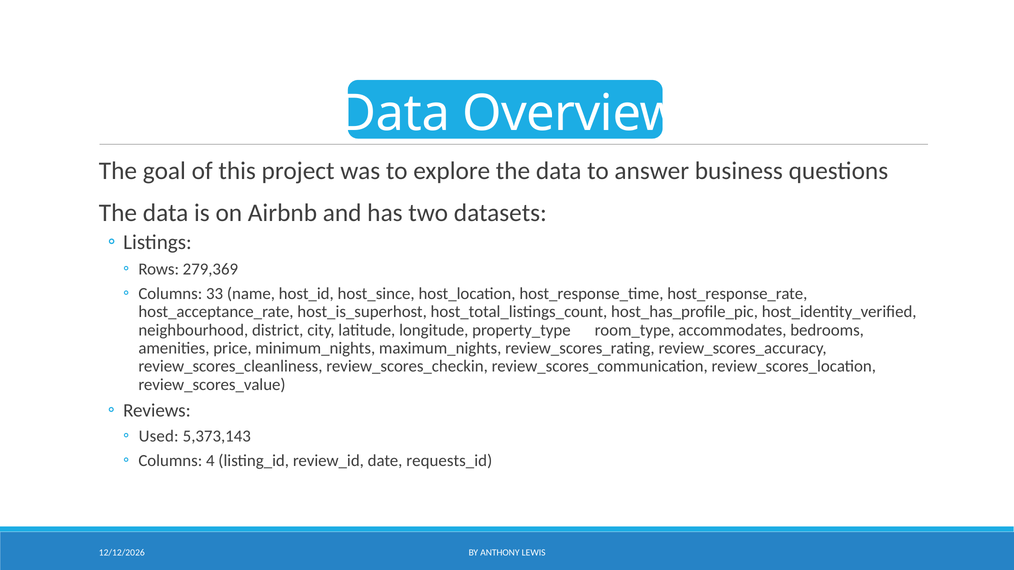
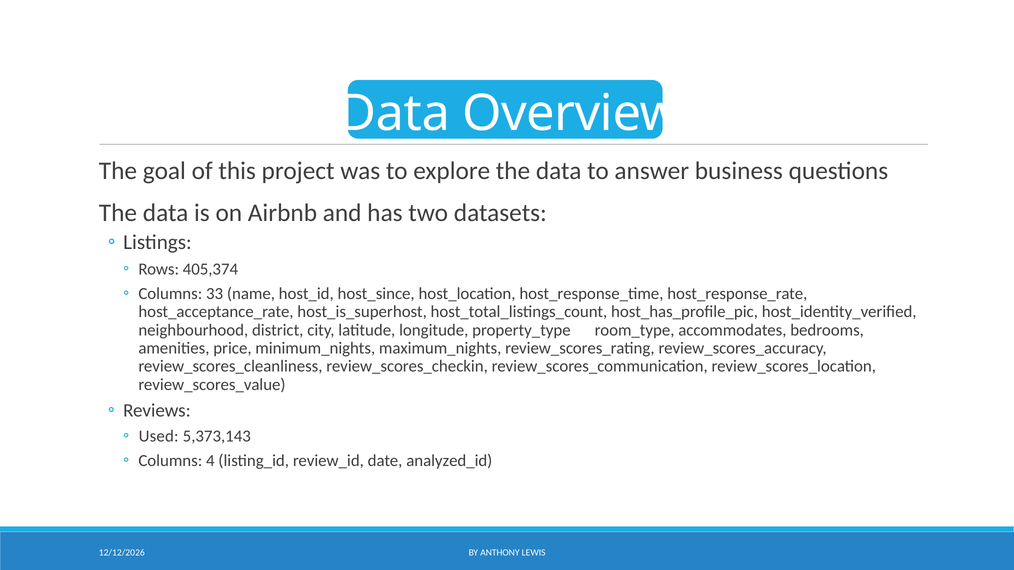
279,369: 279,369 -> 405,374 (210, 269)
requests_id: requests_id -> analyzed_id (449, 461)
